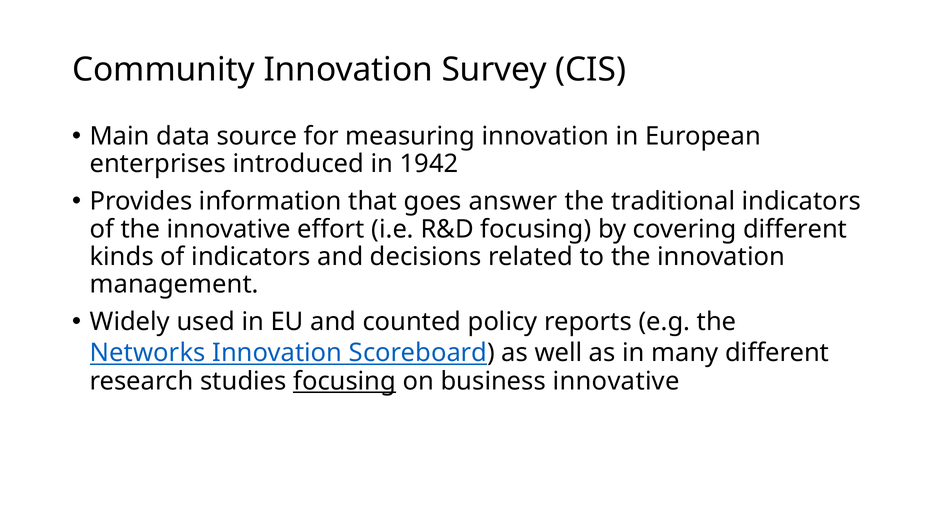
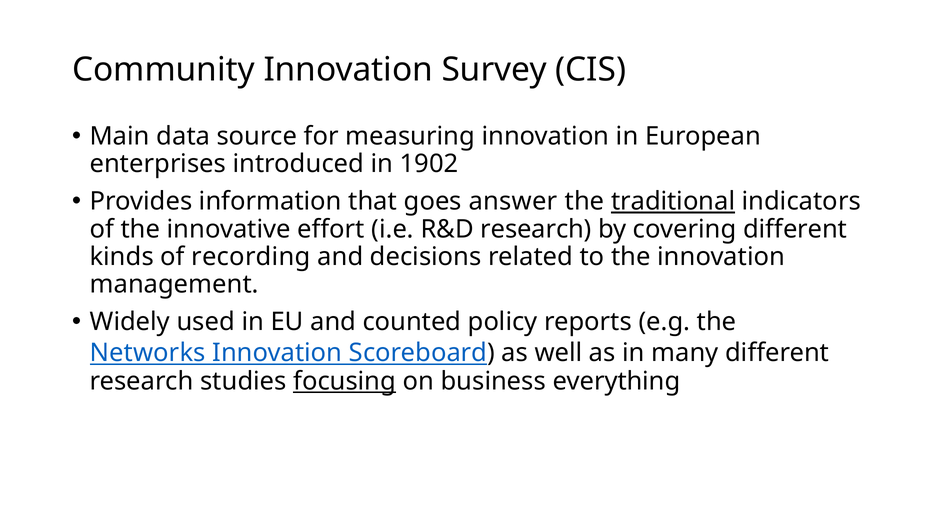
1942: 1942 -> 1902 (429, 164)
traditional underline: none -> present (673, 201)
R&D focusing: focusing -> research (536, 229)
of indicators: indicators -> recording (251, 257)
business innovative: innovative -> everything (616, 381)
